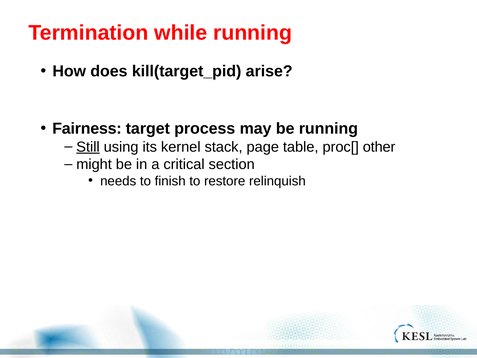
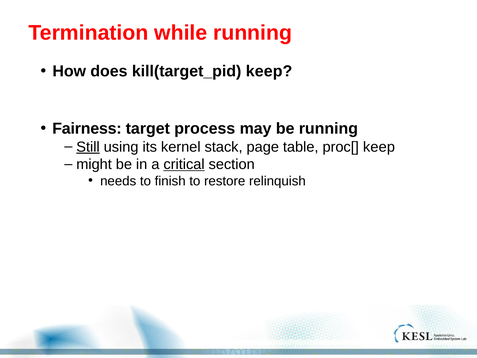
kill(target_pid arise: arise -> keep (269, 71)
proc[ other: other -> keep (379, 147)
critical underline: none -> present (184, 164)
